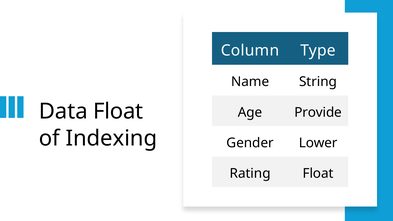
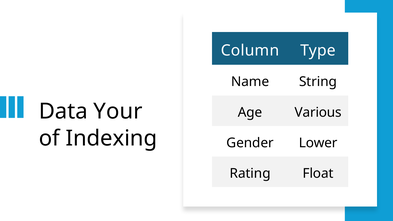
Data Float: Float -> Your (118, 111)
Provide: Provide -> Various (318, 112)
